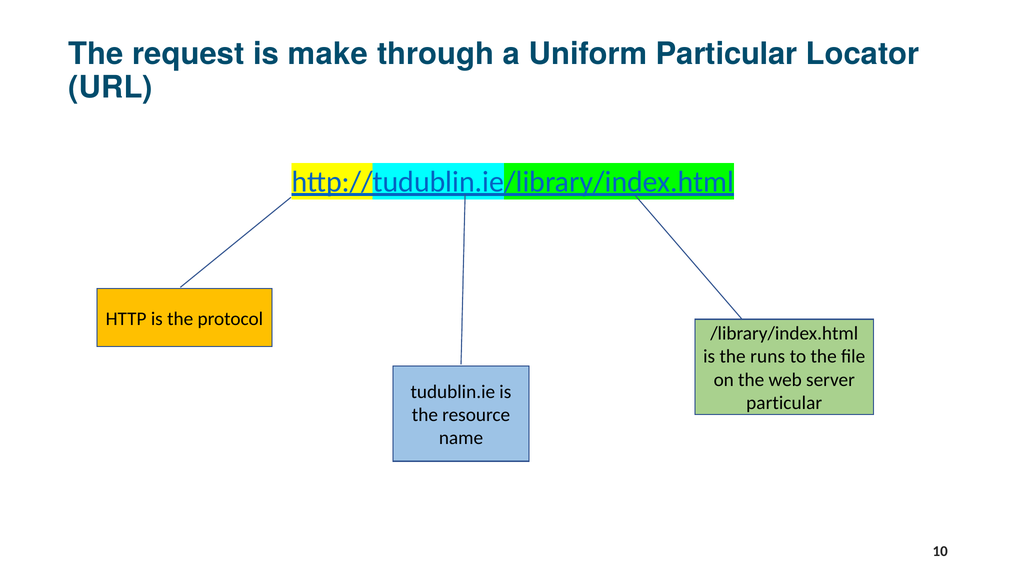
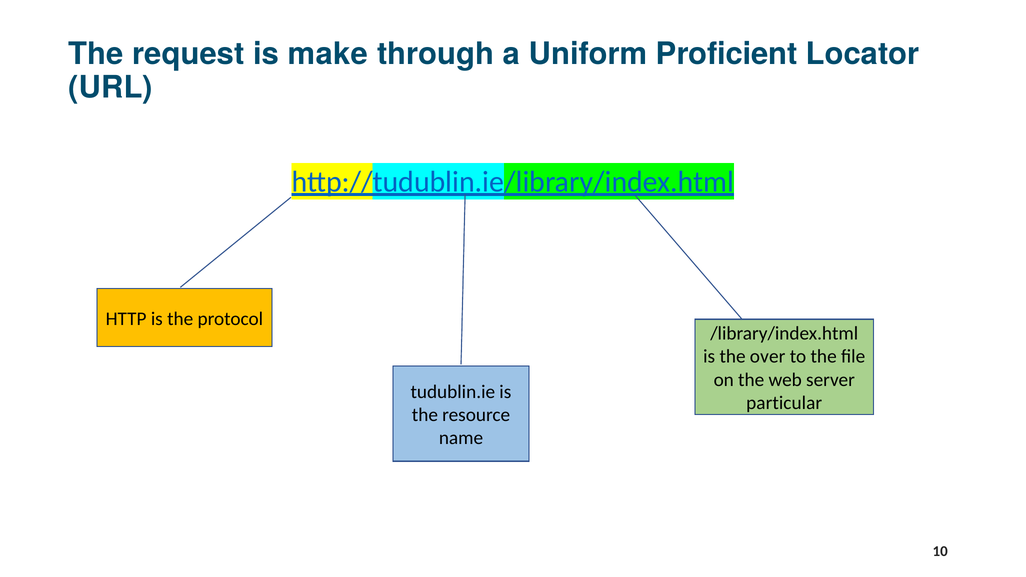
Uniform Particular: Particular -> Proficient (727, 54)
runs: runs -> over (768, 357)
